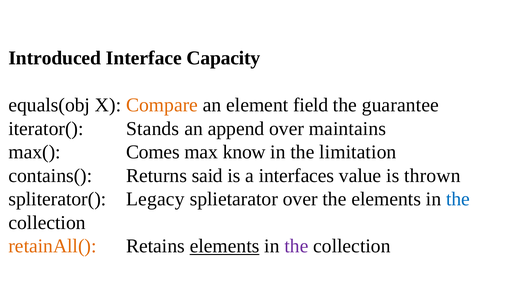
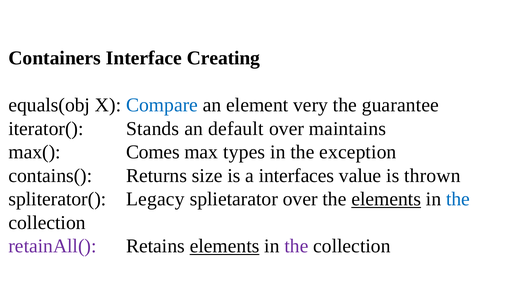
Introduced: Introduced -> Containers (55, 58)
Capacity: Capacity -> Creating (223, 58)
Compare colour: orange -> blue (162, 105)
field: field -> very (311, 105)
append: append -> default (236, 129)
know: know -> types (244, 152)
limitation: limitation -> exception (358, 152)
said: said -> size (207, 176)
elements underline: none -> present (386, 199)
retainAll( colour: orange -> purple (53, 246)
